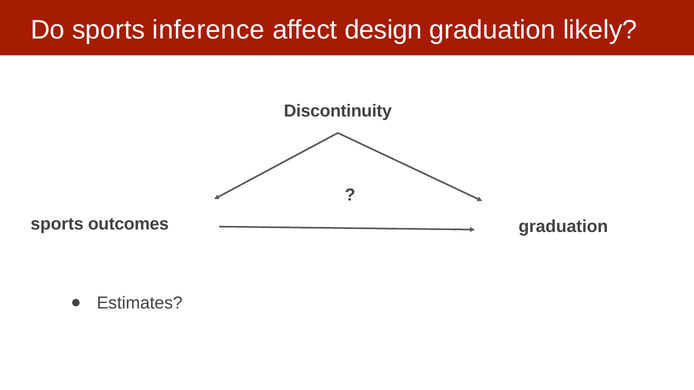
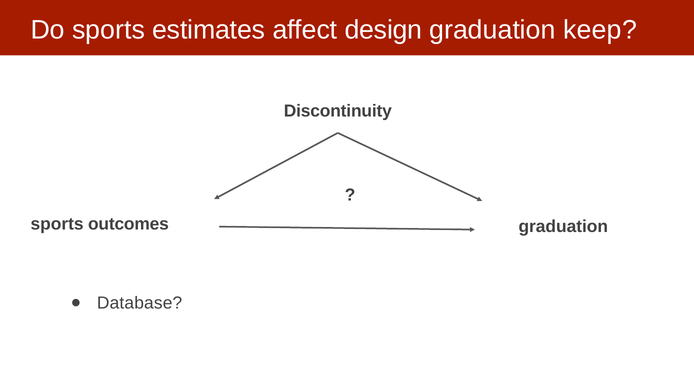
inference: inference -> estimates (209, 30)
likely: likely -> keep (600, 30)
Estimates: Estimates -> Database (140, 303)
